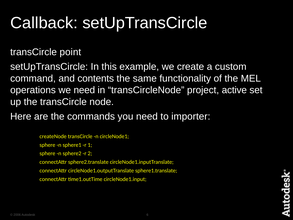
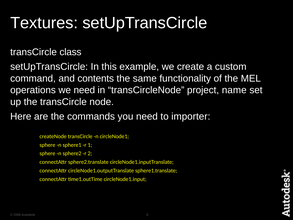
Callback: Callback -> Textures (44, 23)
point: point -> class (70, 52)
active: active -> name (234, 90)
